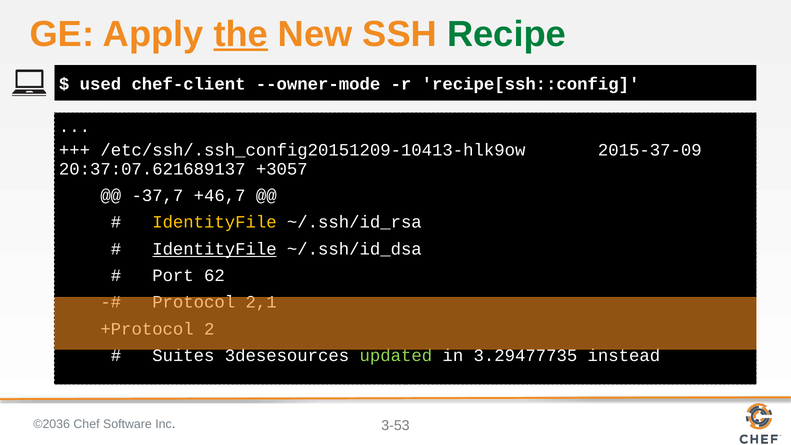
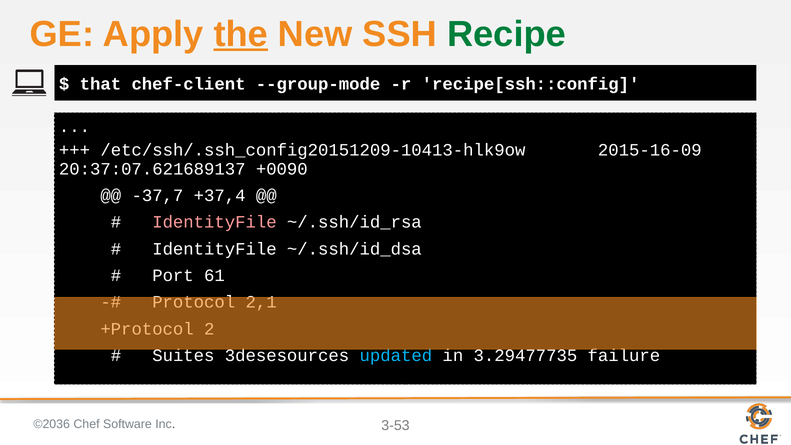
used: used -> that (100, 84)
--owner-mode: --owner-mode -> --group-mode (318, 84)
2015-37-09: 2015-37-09 -> 2015-16-09 (650, 150)
+3057: +3057 -> +0090 (282, 169)
+46,7: +46,7 -> +37,4 (220, 195)
IdentityFile colour: yellow -> pink (214, 222)
IdentityFile underline: present -> none (214, 249)
62: 62 -> 61 (214, 275)
updated colour: light green -> light blue (396, 355)
instead: instead -> failure (624, 355)
